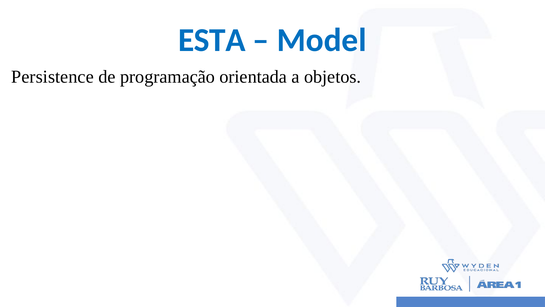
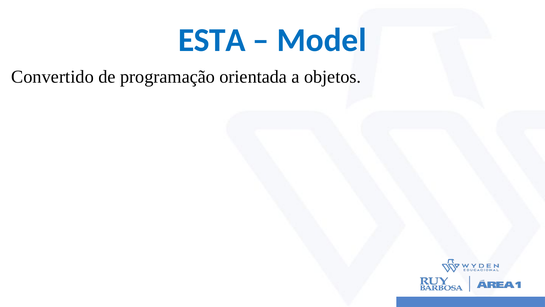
Persistence: Persistence -> Convertido (53, 77)
